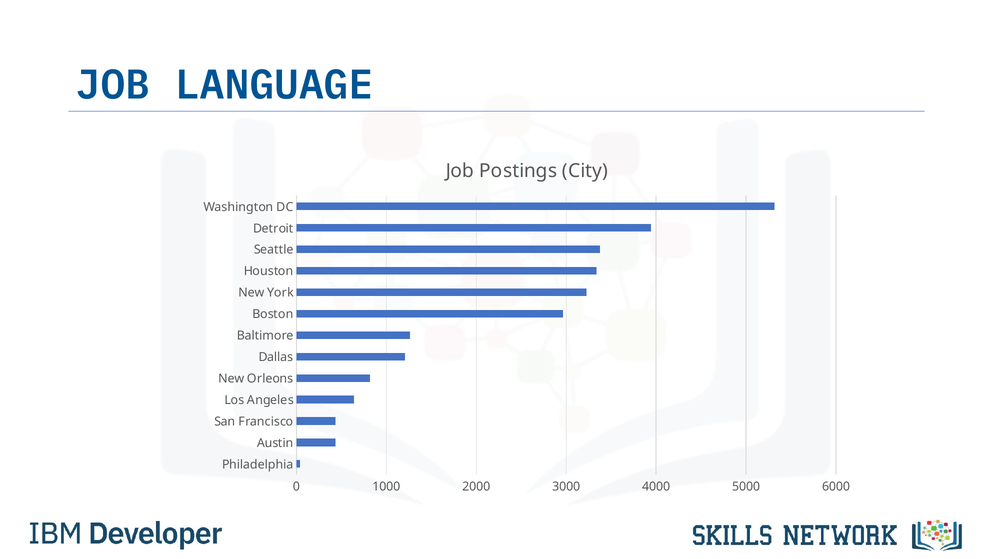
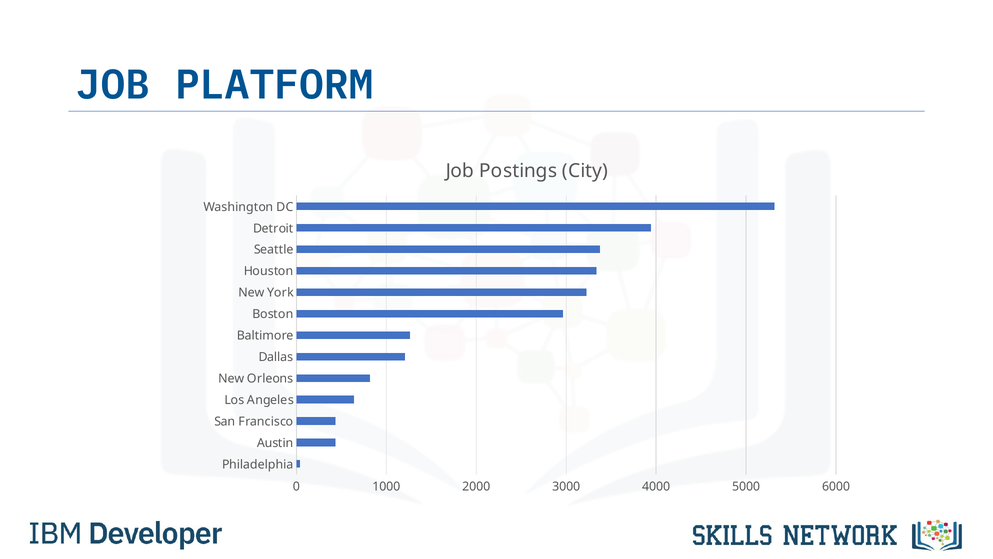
LANGUAGE: LANGUAGE -> PLATFORM (274, 85)
